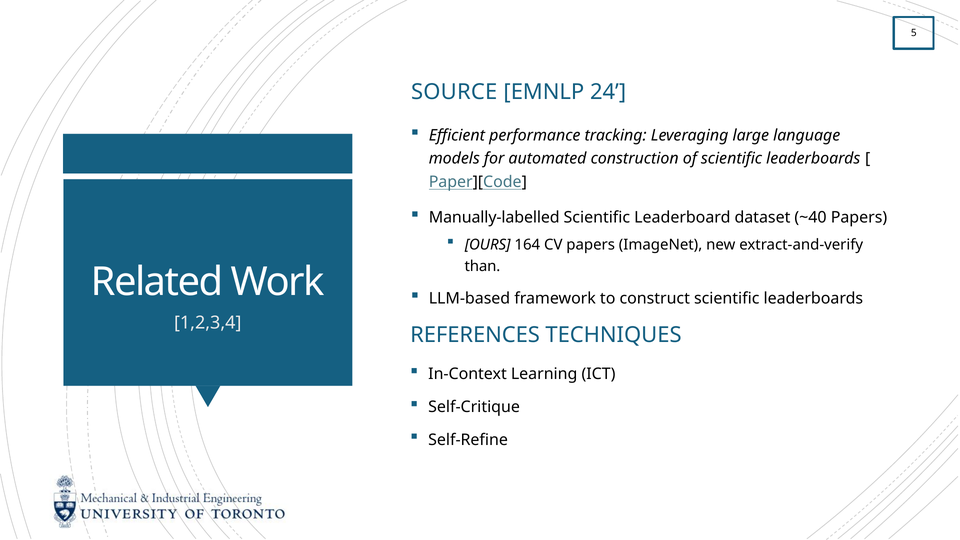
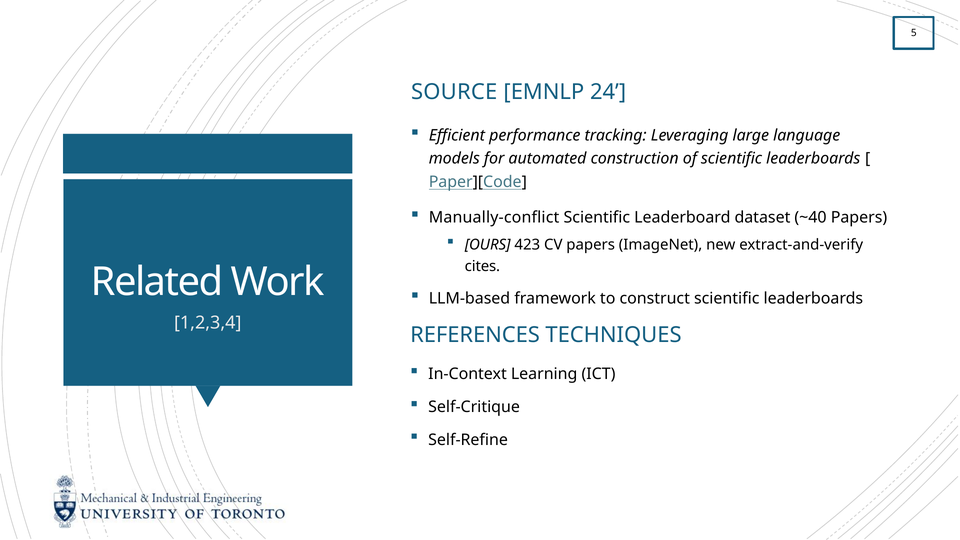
Manually-labelled: Manually-labelled -> Manually-conflict (494, 217)
164: 164 -> 423 (527, 245)
than: than -> cites (482, 266)
